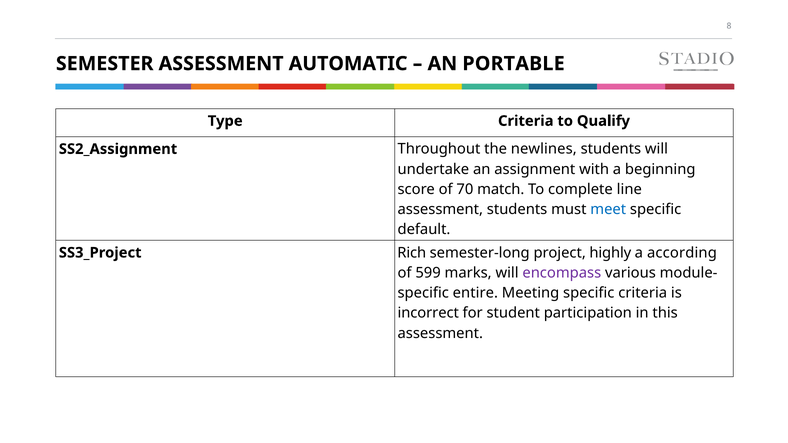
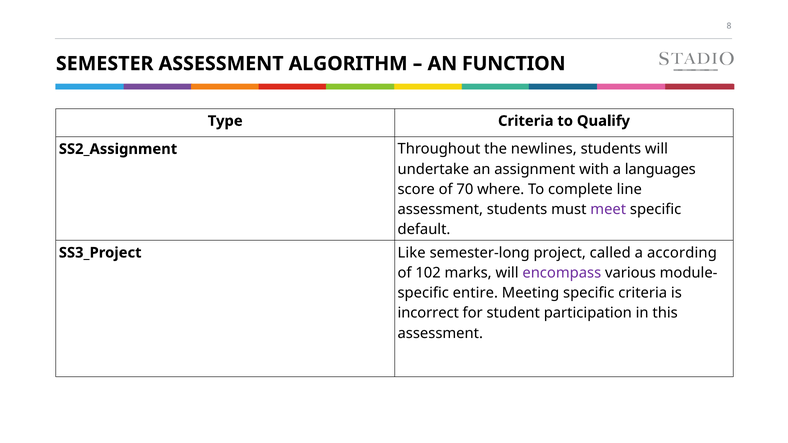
AUTOMATIC: AUTOMATIC -> ALGORITHM (348, 64)
PORTABLE: PORTABLE -> FUNCTION (514, 64)
beginning: beginning -> languages (660, 169)
match: match -> where (501, 189)
meet colour: blue -> purple (608, 210)
Rich: Rich -> Like (412, 253)
highly: highly -> called (610, 253)
599: 599 -> 102 (428, 273)
